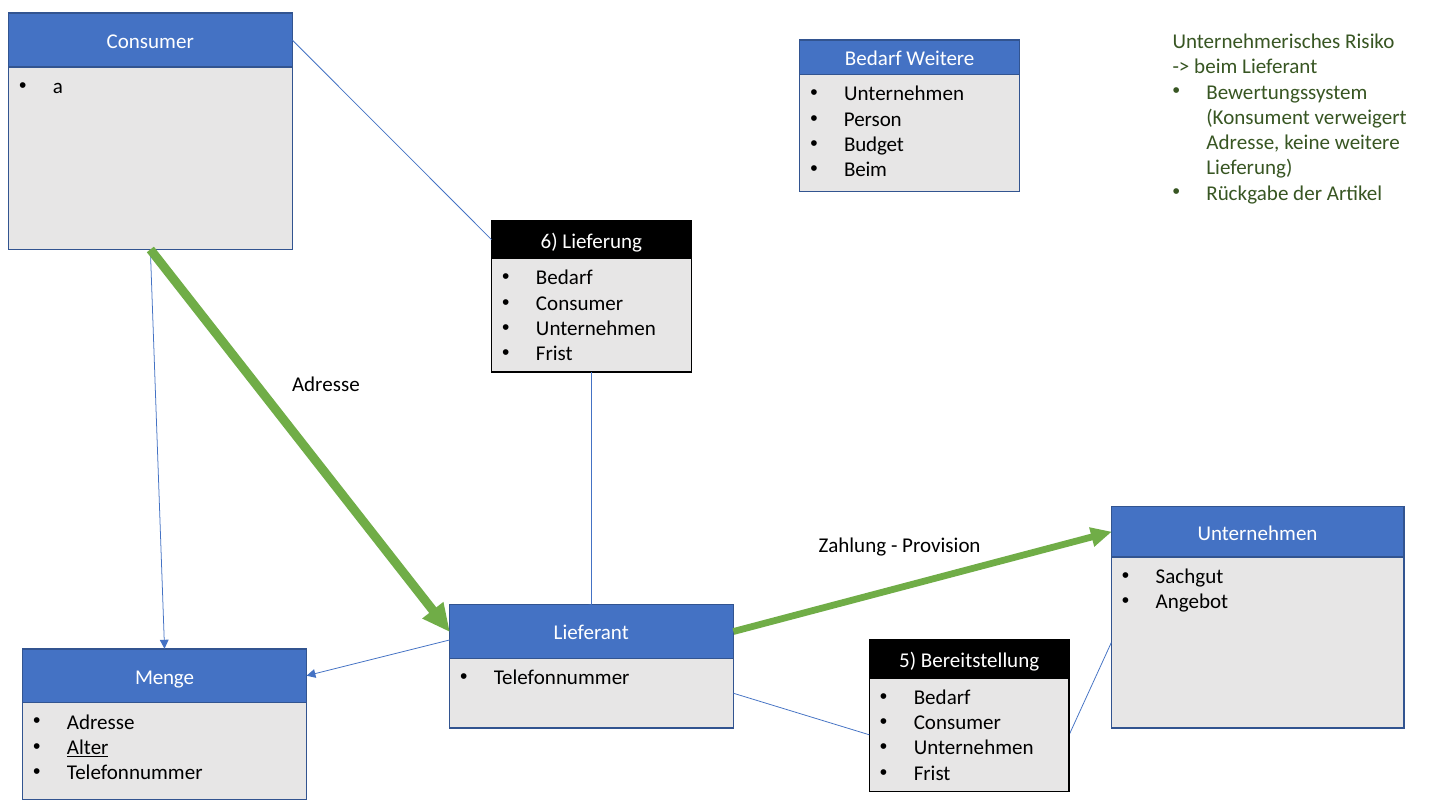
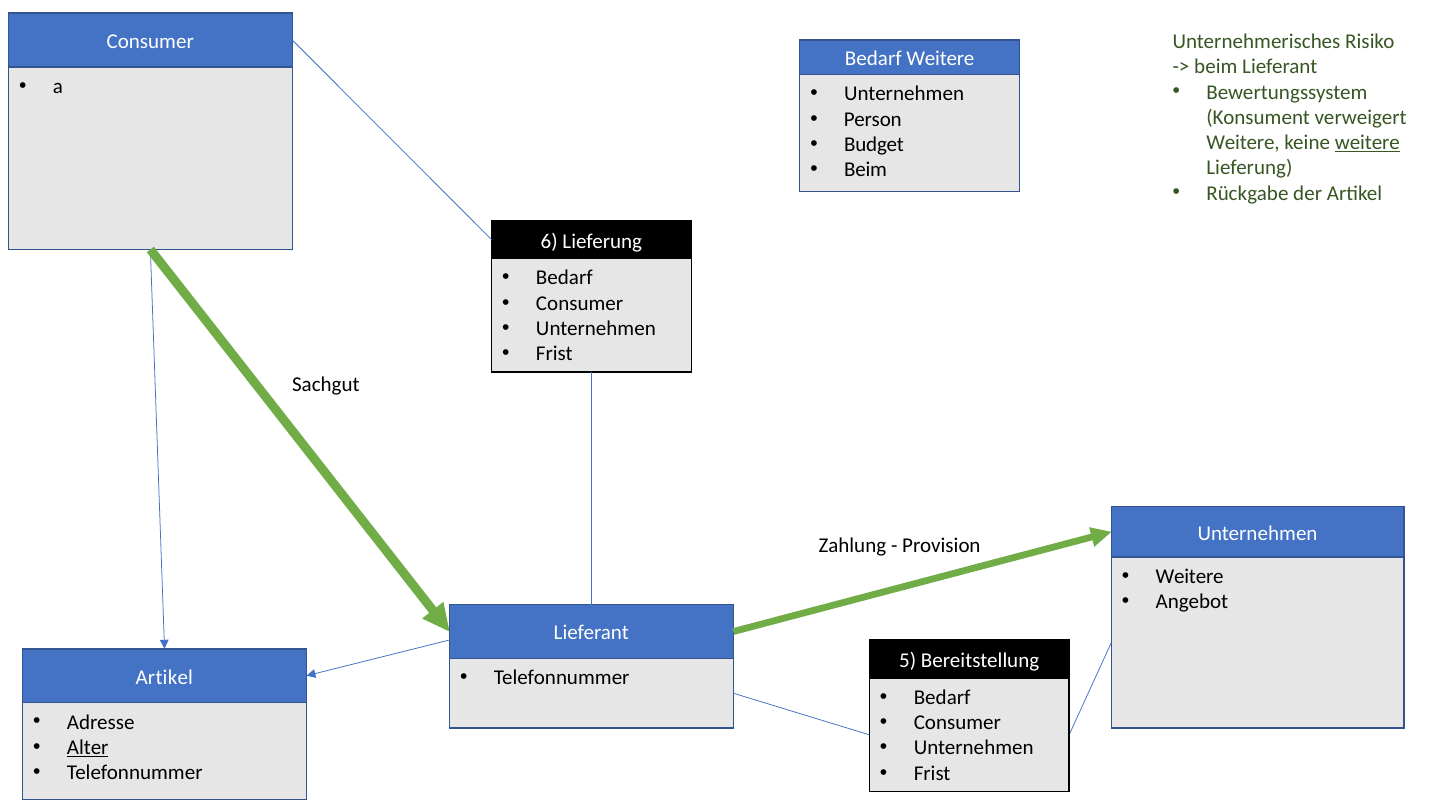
Adresse: Adresse -> Weitere (1243, 143)
weitere underline: none -> present (1367, 143)
Adresse: Adresse -> Sachgut (326, 384)
Sachgut: Sachgut -> Weitere (1190, 576)
Menge: Menge -> Artikel (164, 677)
